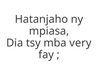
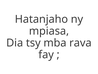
very: very -> rava (80, 43)
